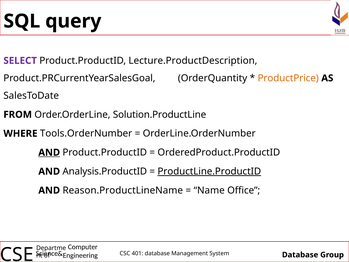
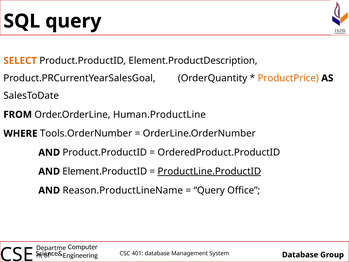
SELECT colour: purple -> orange (20, 61)
Lecture.ProductDescription: Lecture.ProductDescription -> Element.ProductDescription (193, 61)
Solution.ProductLine: Solution.ProductLine -> Human.ProductLine (159, 114)
AND underline: present -> none (49, 152)
Analysis.ProductID: Analysis.ProductID -> Element.ProductID (105, 171)
Name: Name -> Query (209, 190)
